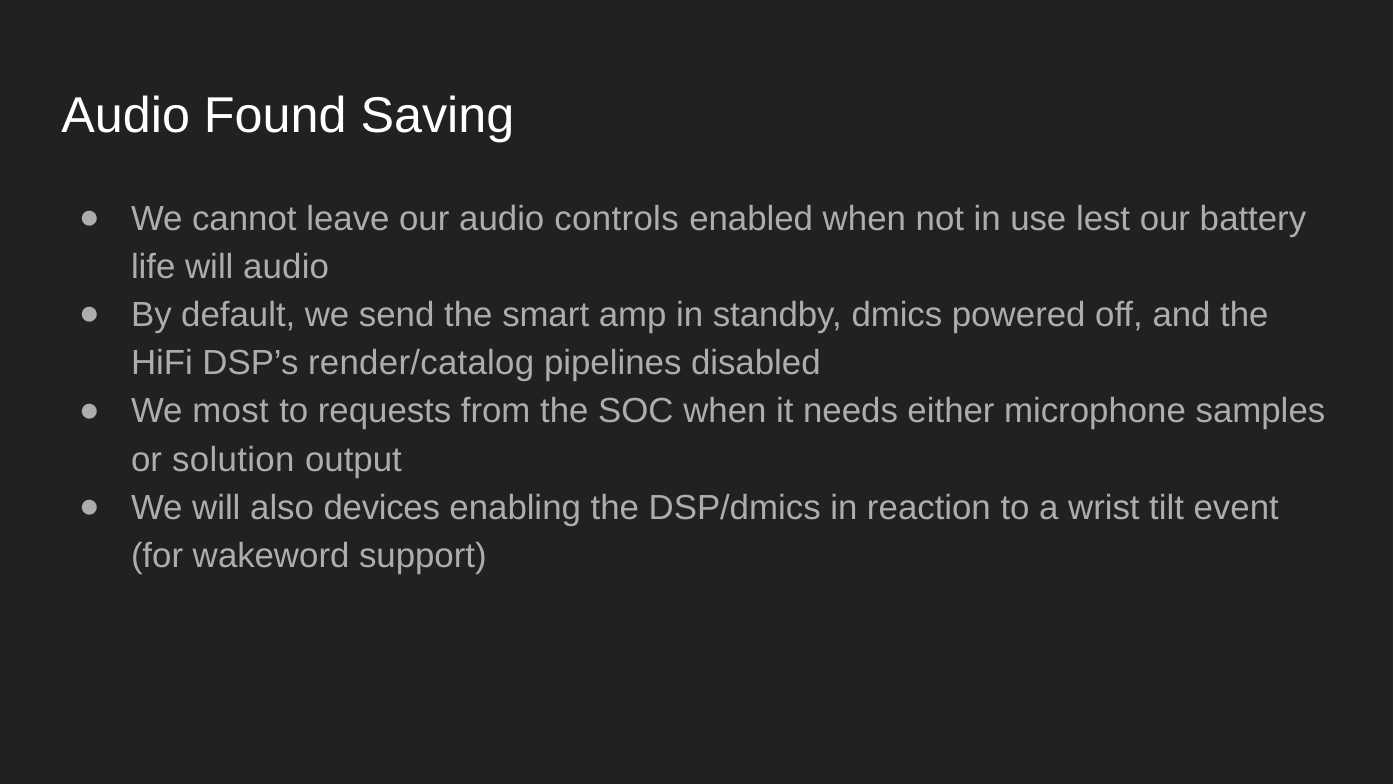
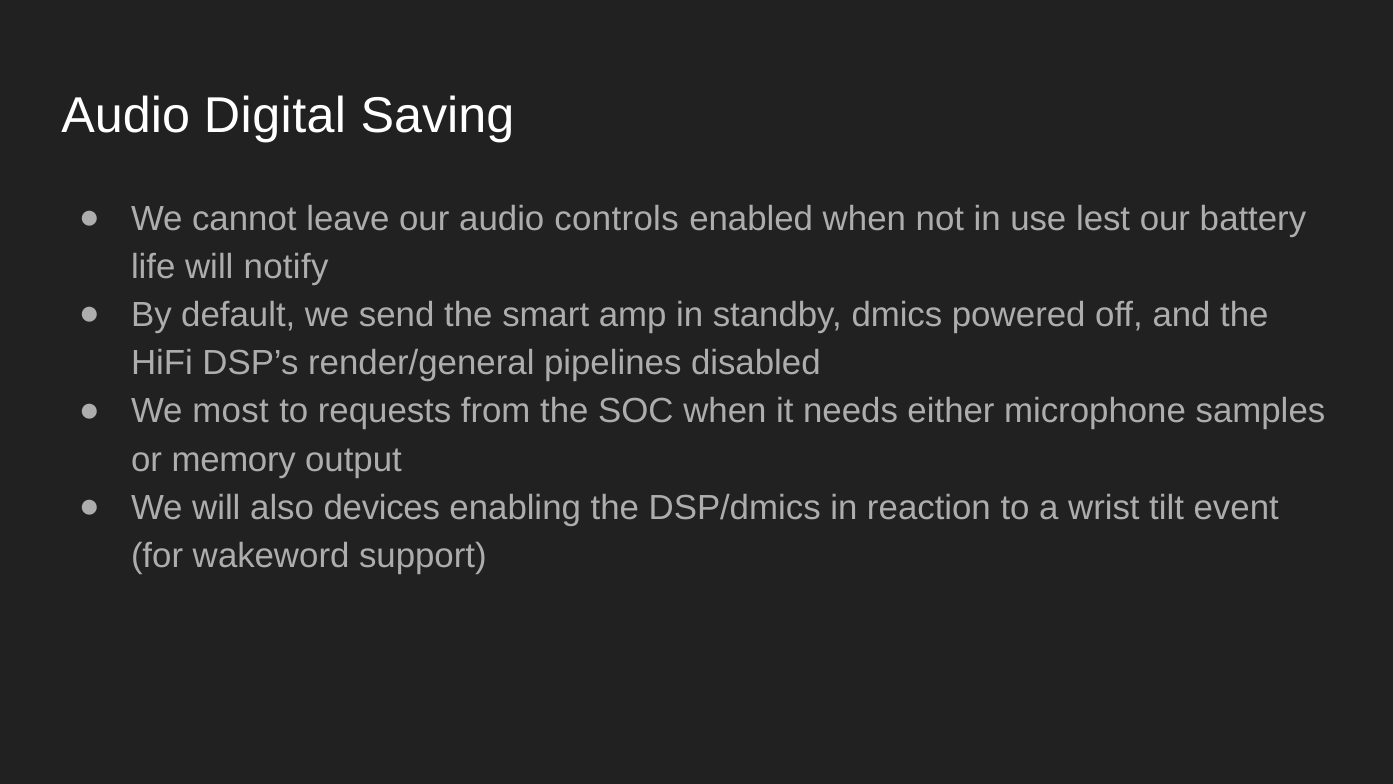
Found: Found -> Digital (275, 115)
will audio: audio -> notify (286, 267)
render/catalog: render/catalog -> render/general (421, 363)
solution: solution -> memory (234, 459)
